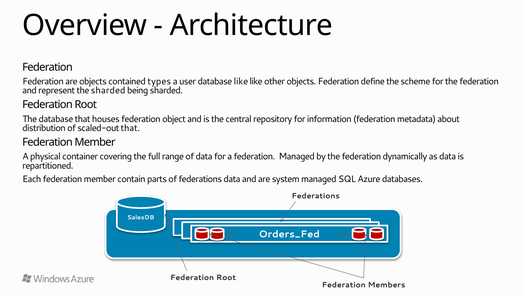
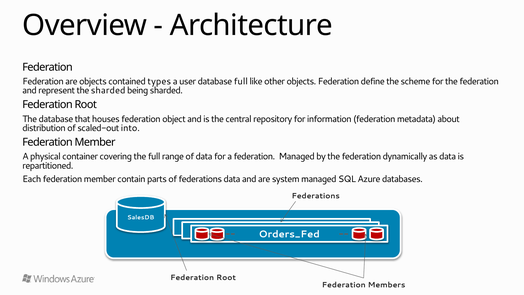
database like: like -> full (241, 81)
scaled-out that: that -> into (130, 128)
